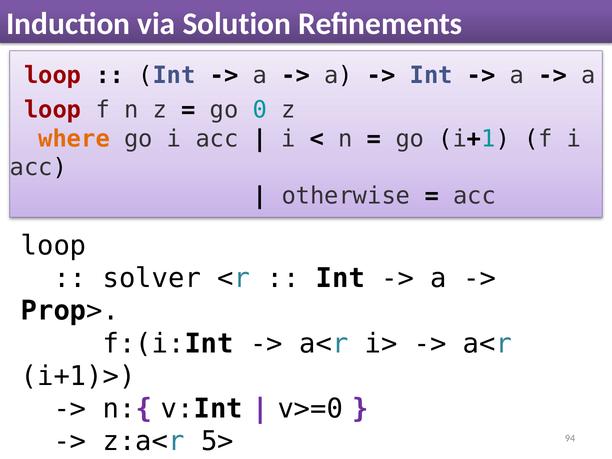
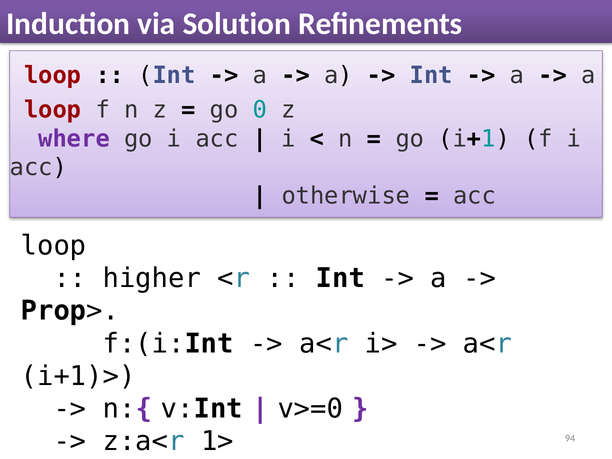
where colour: orange -> purple (74, 139)
solver: solver -> higher (152, 278)
5>: 5> -> 1> (217, 441)
